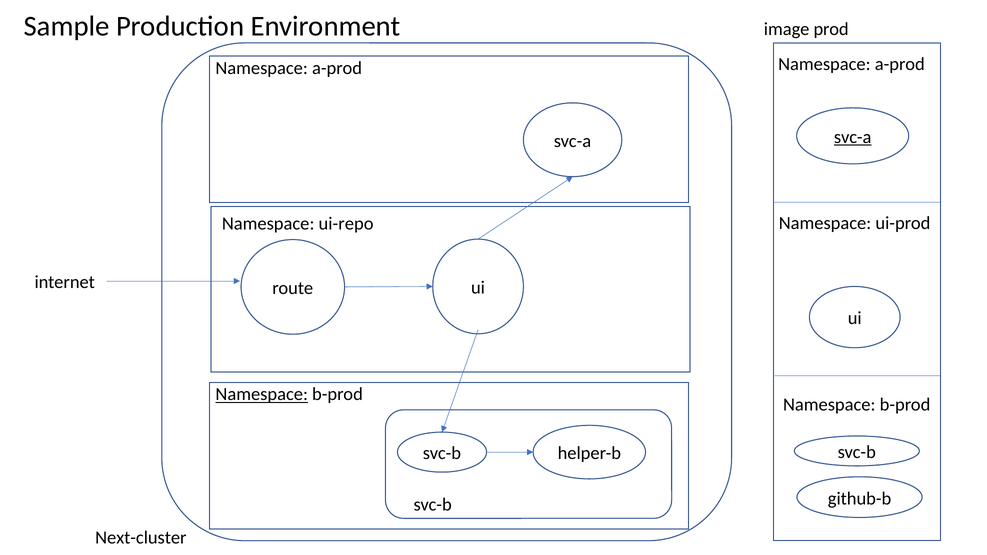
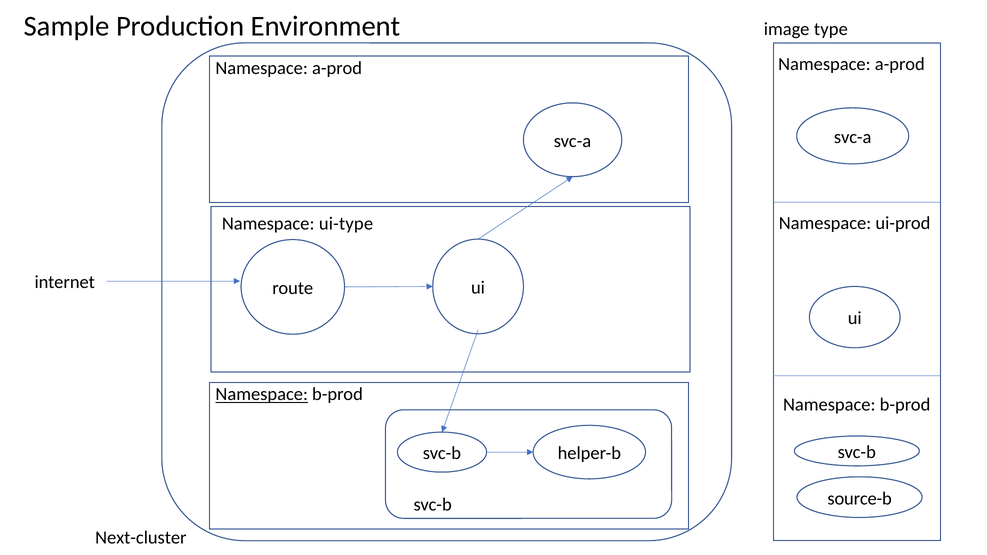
prod: prod -> type (831, 29)
svc-a underline: present -> none (853, 137)
ui-repo: ui-repo -> ui-type (346, 224)
github-b: github-b -> source-b (860, 499)
